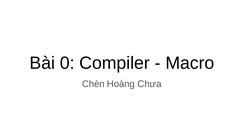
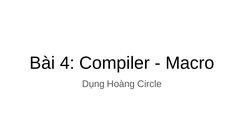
0: 0 -> 4 (67, 63)
Chèn: Chèn -> Dụng (93, 84)
Chưa: Chưa -> Circle (150, 84)
